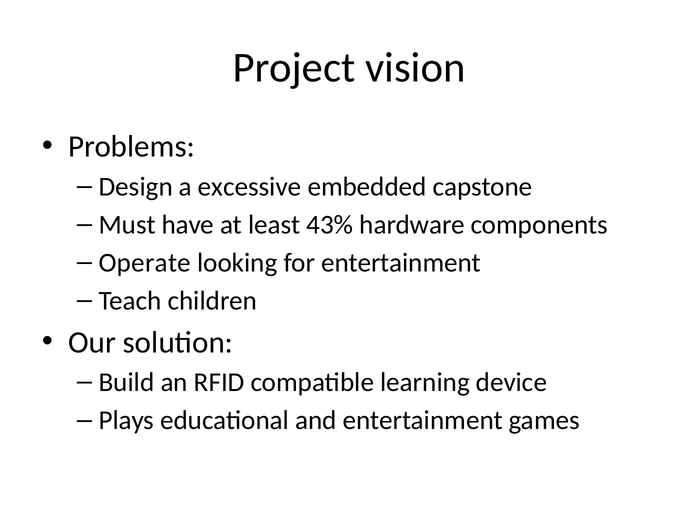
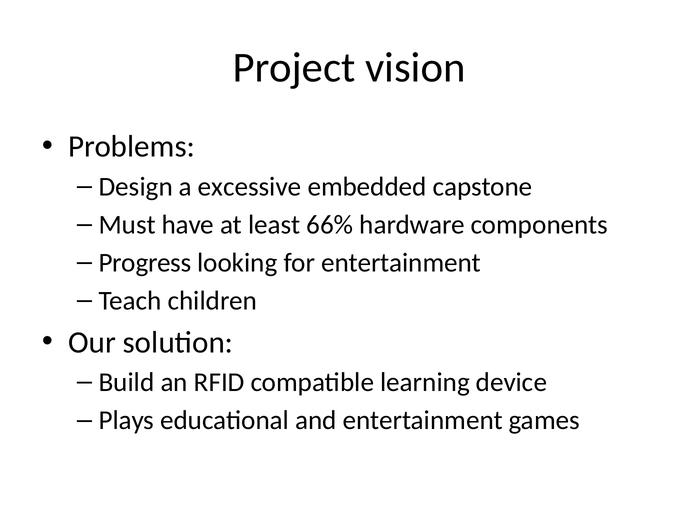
43%: 43% -> 66% (330, 225)
Operate: Operate -> Progress (145, 263)
